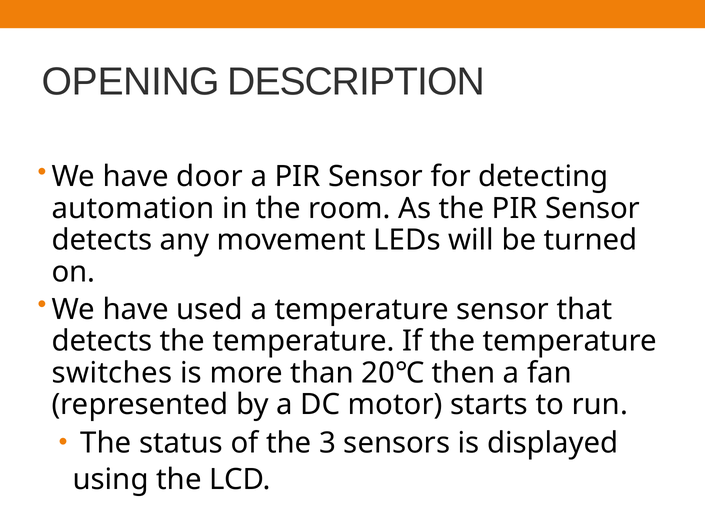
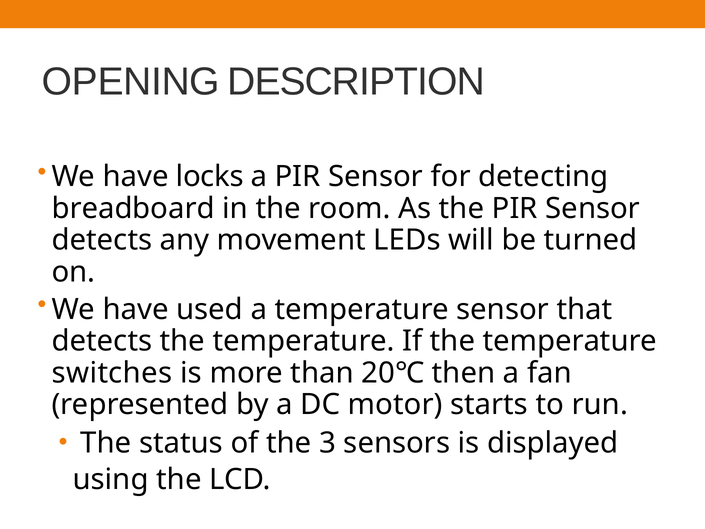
door: door -> locks (210, 177)
automation: automation -> breadboard (133, 208)
